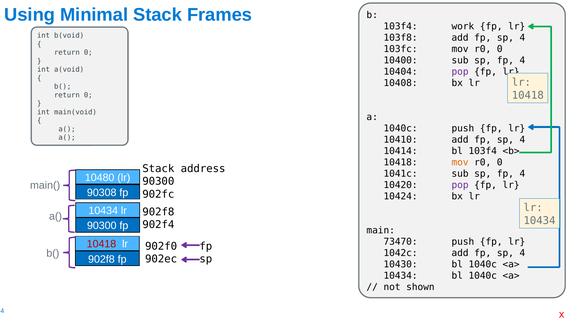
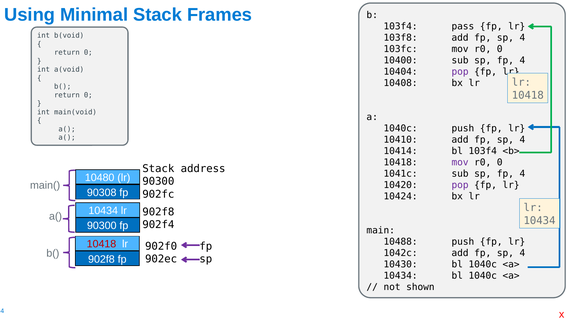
work: work -> pass (463, 26)
mov colour: orange -> purple (460, 162)
73470: 73470 -> 10488 (401, 242)
